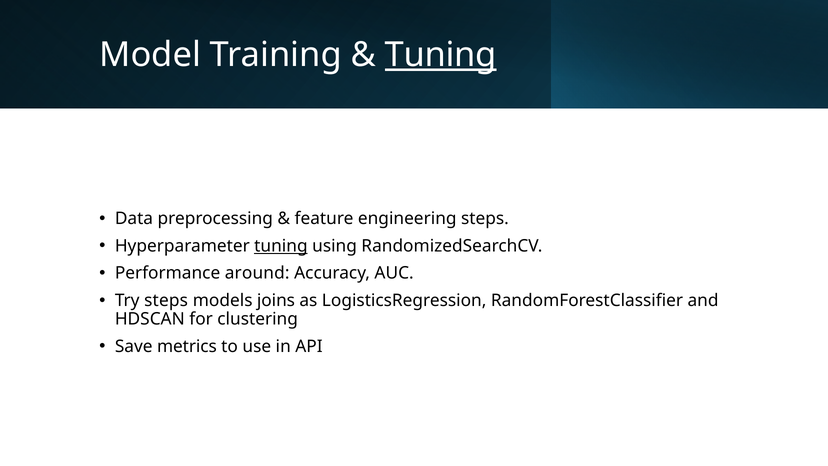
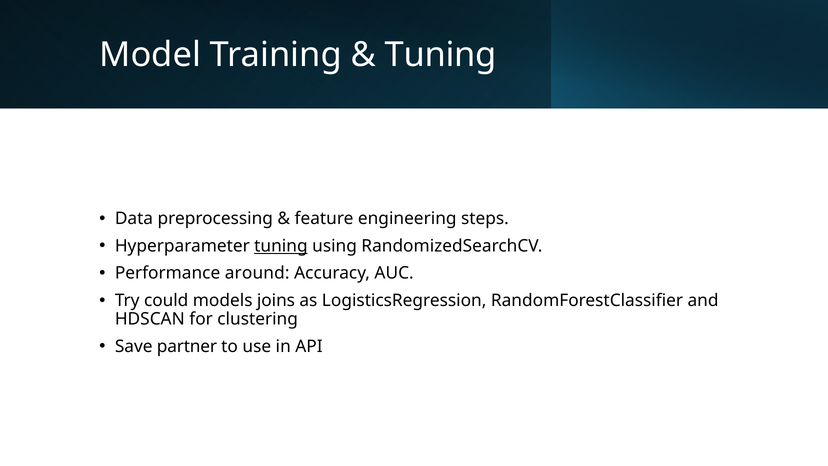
Tuning underline: present -> none (441, 55)
Try steps: steps -> could (166, 300)
metrics: metrics -> partner (187, 346)
